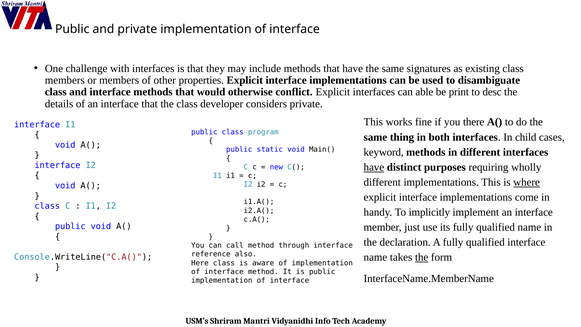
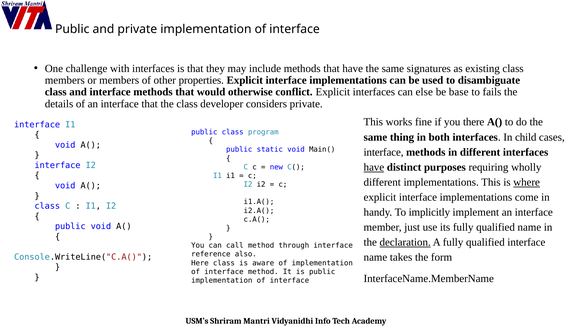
able: able -> else (424, 92)
print: print -> base (459, 92)
desc: desc -> fails (492, 92)
keyword: keyword -> interface (384, 152)
declaration underline: none -> present (405, 242)
the underline: present -> none (422, 257)
